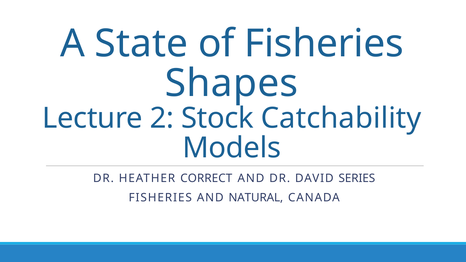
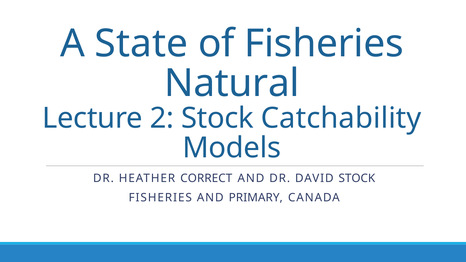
Shapes: Shapes -> Natural (232, 83)
DAVID SERIES: SERIES -> STOCK (357, 178)
NATURAL: NATURAL -> PRIMARY (256, 198)
